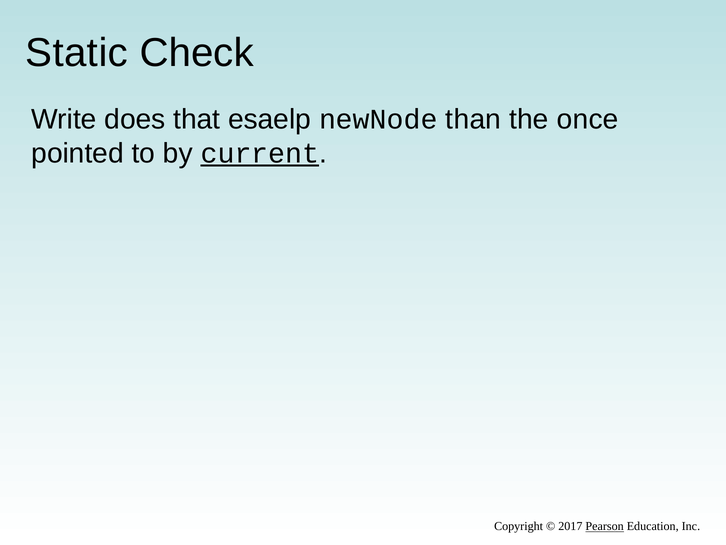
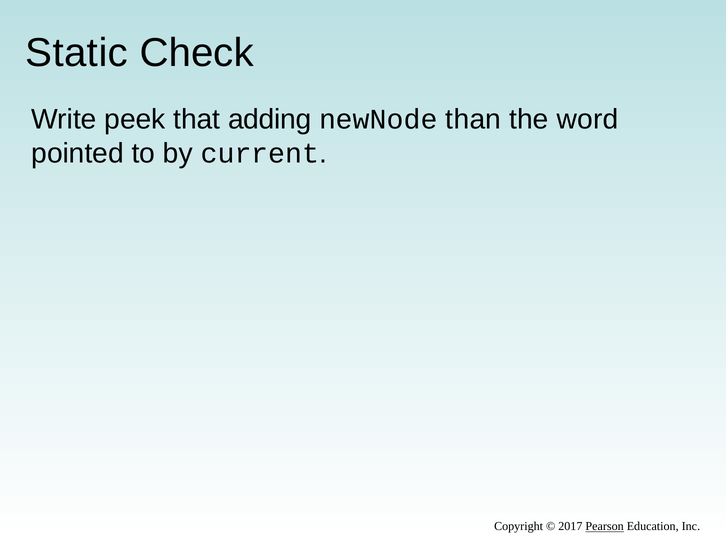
does: does -> peek (135, 119)
esaelp: esaelp -> adding (270, 119)
once: once -> word (588, 119)
current underline: present -> none (260, 153)
